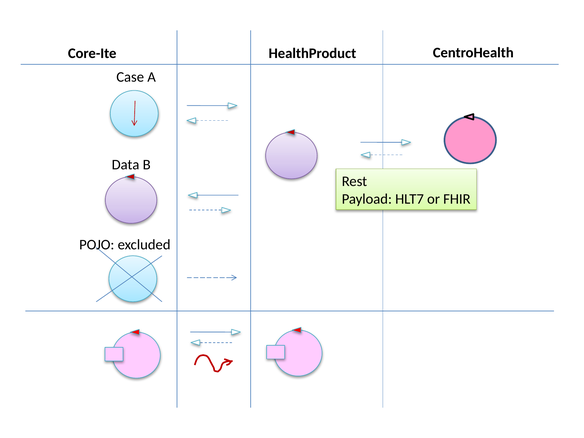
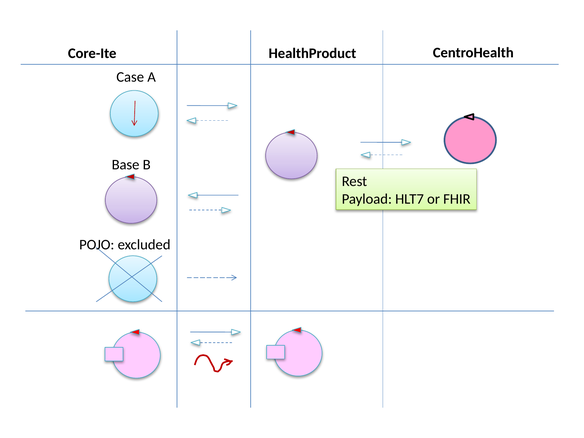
Data: Data -> Base (126, 165)
